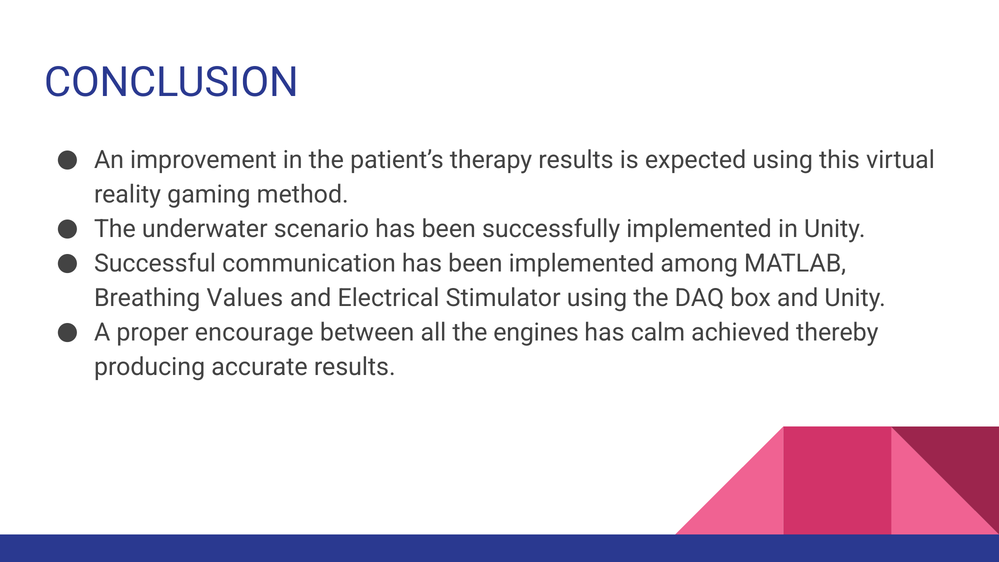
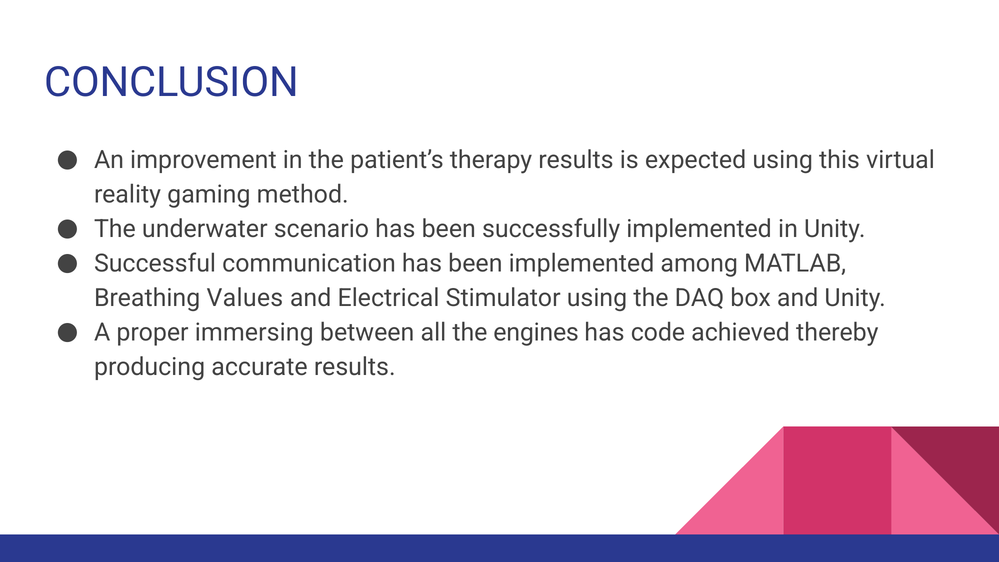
encourage: encourage -> immersing (254, 332)
calm: calm -> code (658, 332)
